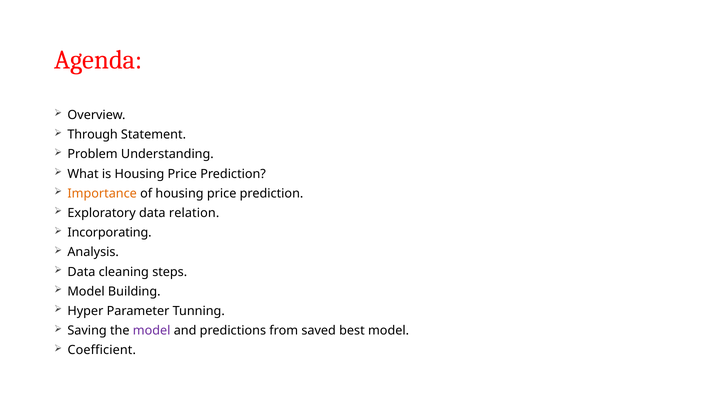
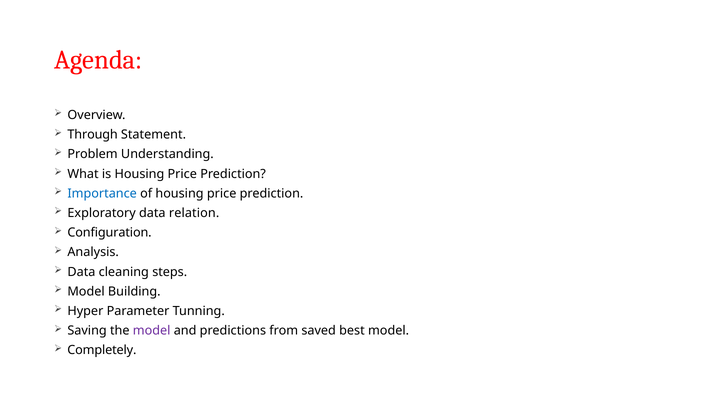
Importance colour: orange -> blue (102, 193)
Incorporating: Incorporating -> Configuration (110, 233)
Coefficient: Coefficient -> Completely (102, 350)
